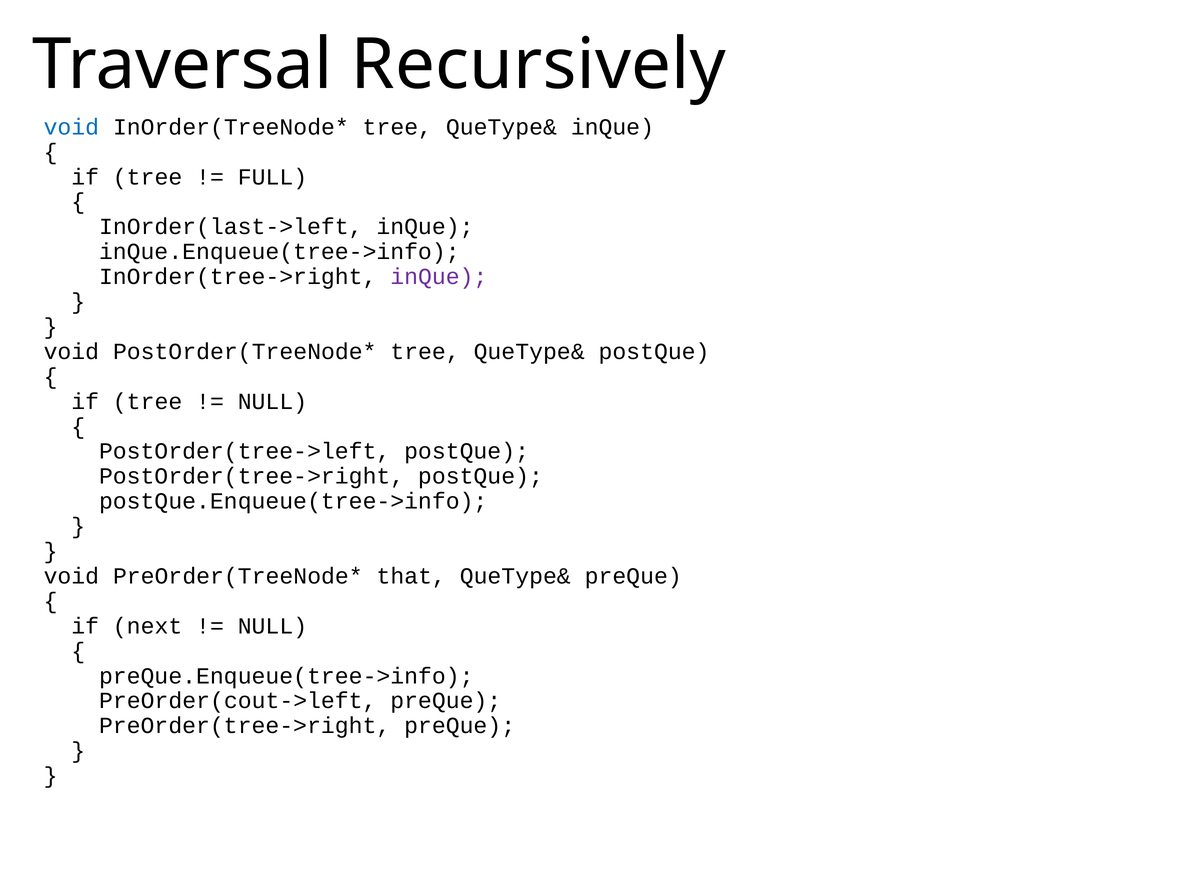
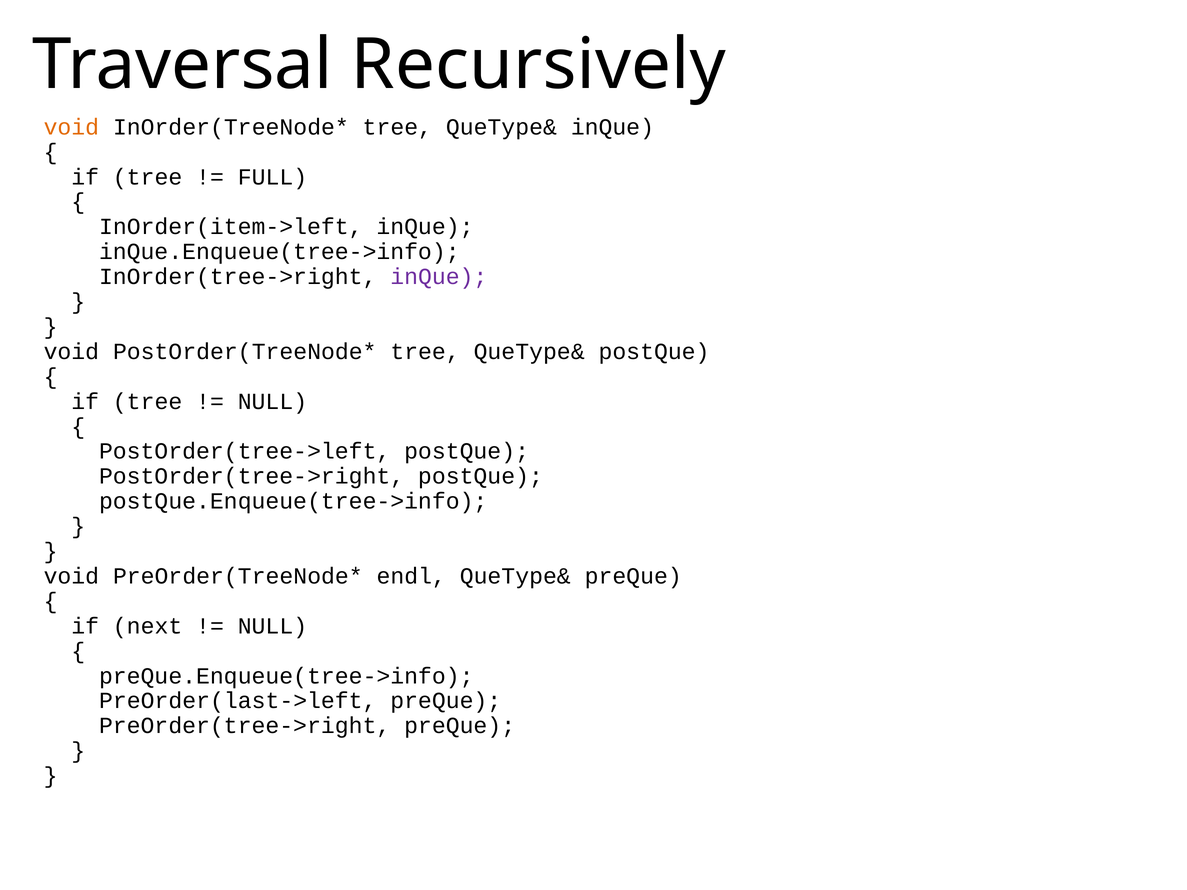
void colour: blue -> orange (71, 127)
InOrder(last->left: InOrder(last->left -> InOrder(item->left (231, 227)
that: that -> endl (411, 576)
PreOrder(cout->left: PreOrder(cout->left -> PreOrder(last->left (238, 701)
